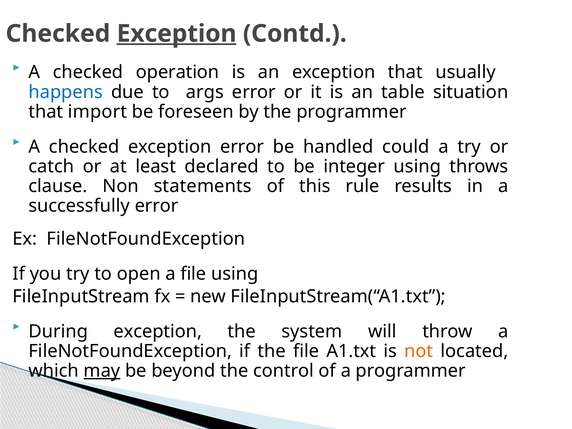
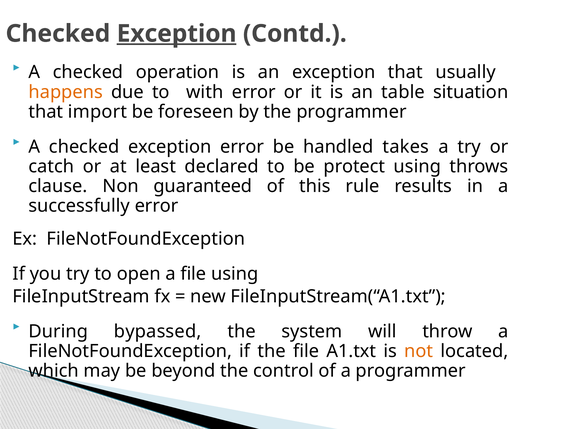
happens colour: blue -> orange (66, 92)
args: args -> with (205, 92)
could: could -> takes (406, 147)
integer: integer -> protect (354, 166)
statements: statements -> guaranteed (203, 186)
During exception: exception -> bypassed (158, 331)
may underline: present -> none (102, 371)
